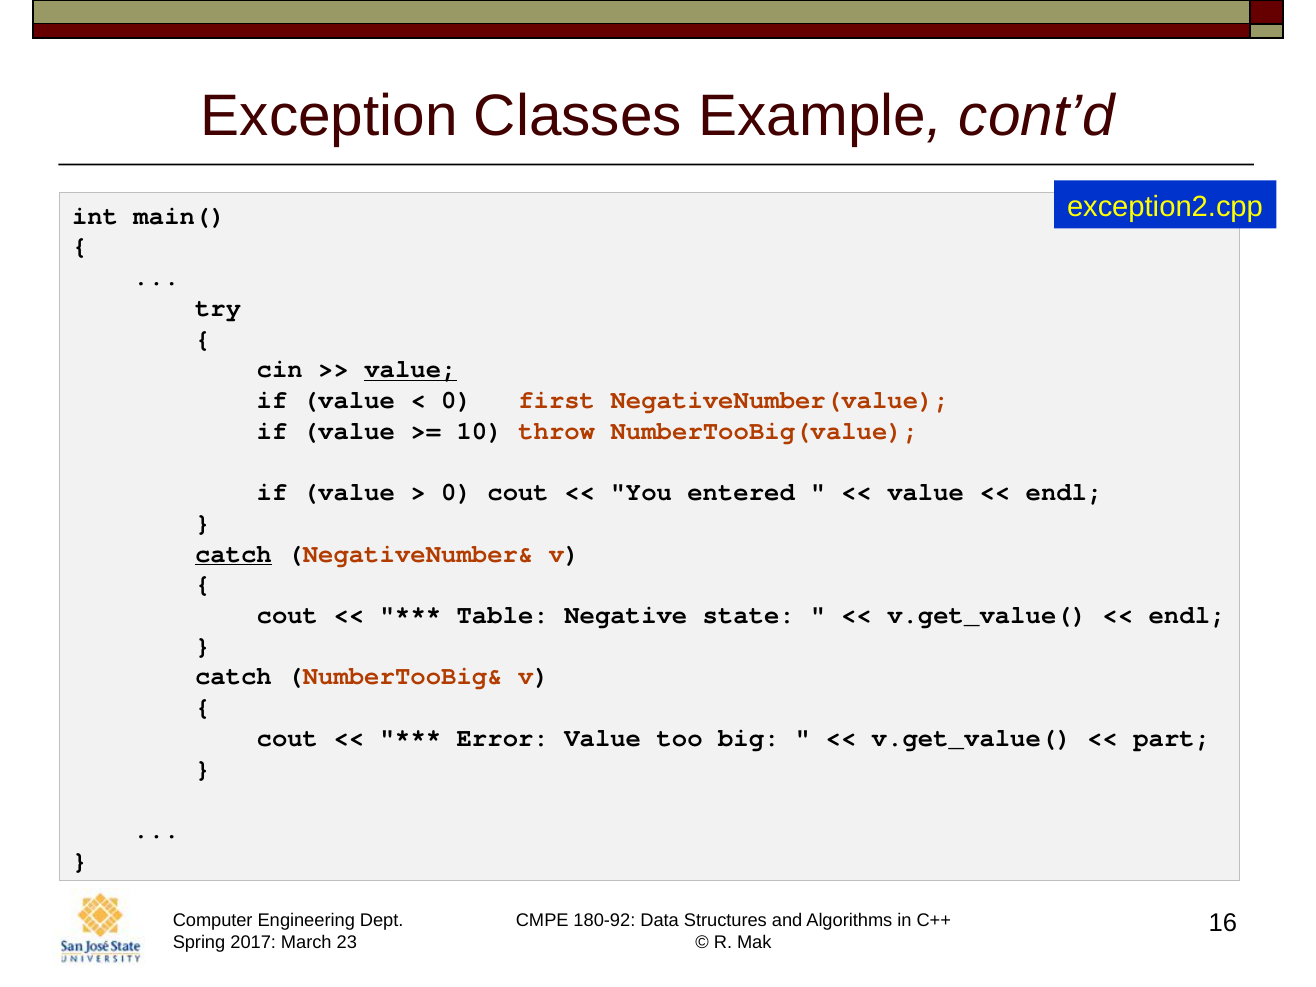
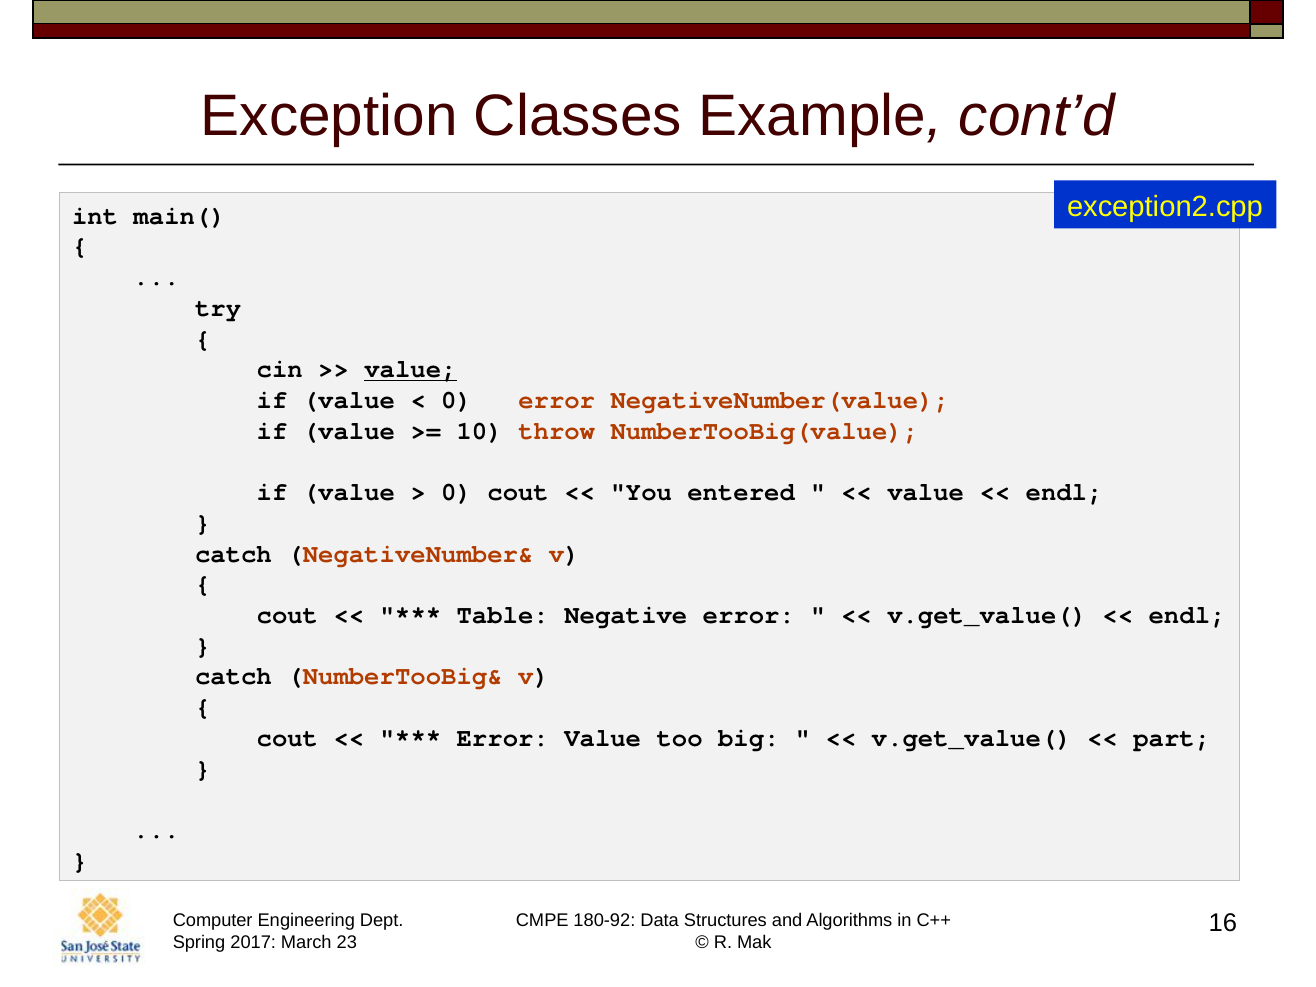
0 first: first -> error (557, 400)
catch underline: present -> none (233, 554)
Negative state: state -> error (749, 615)
